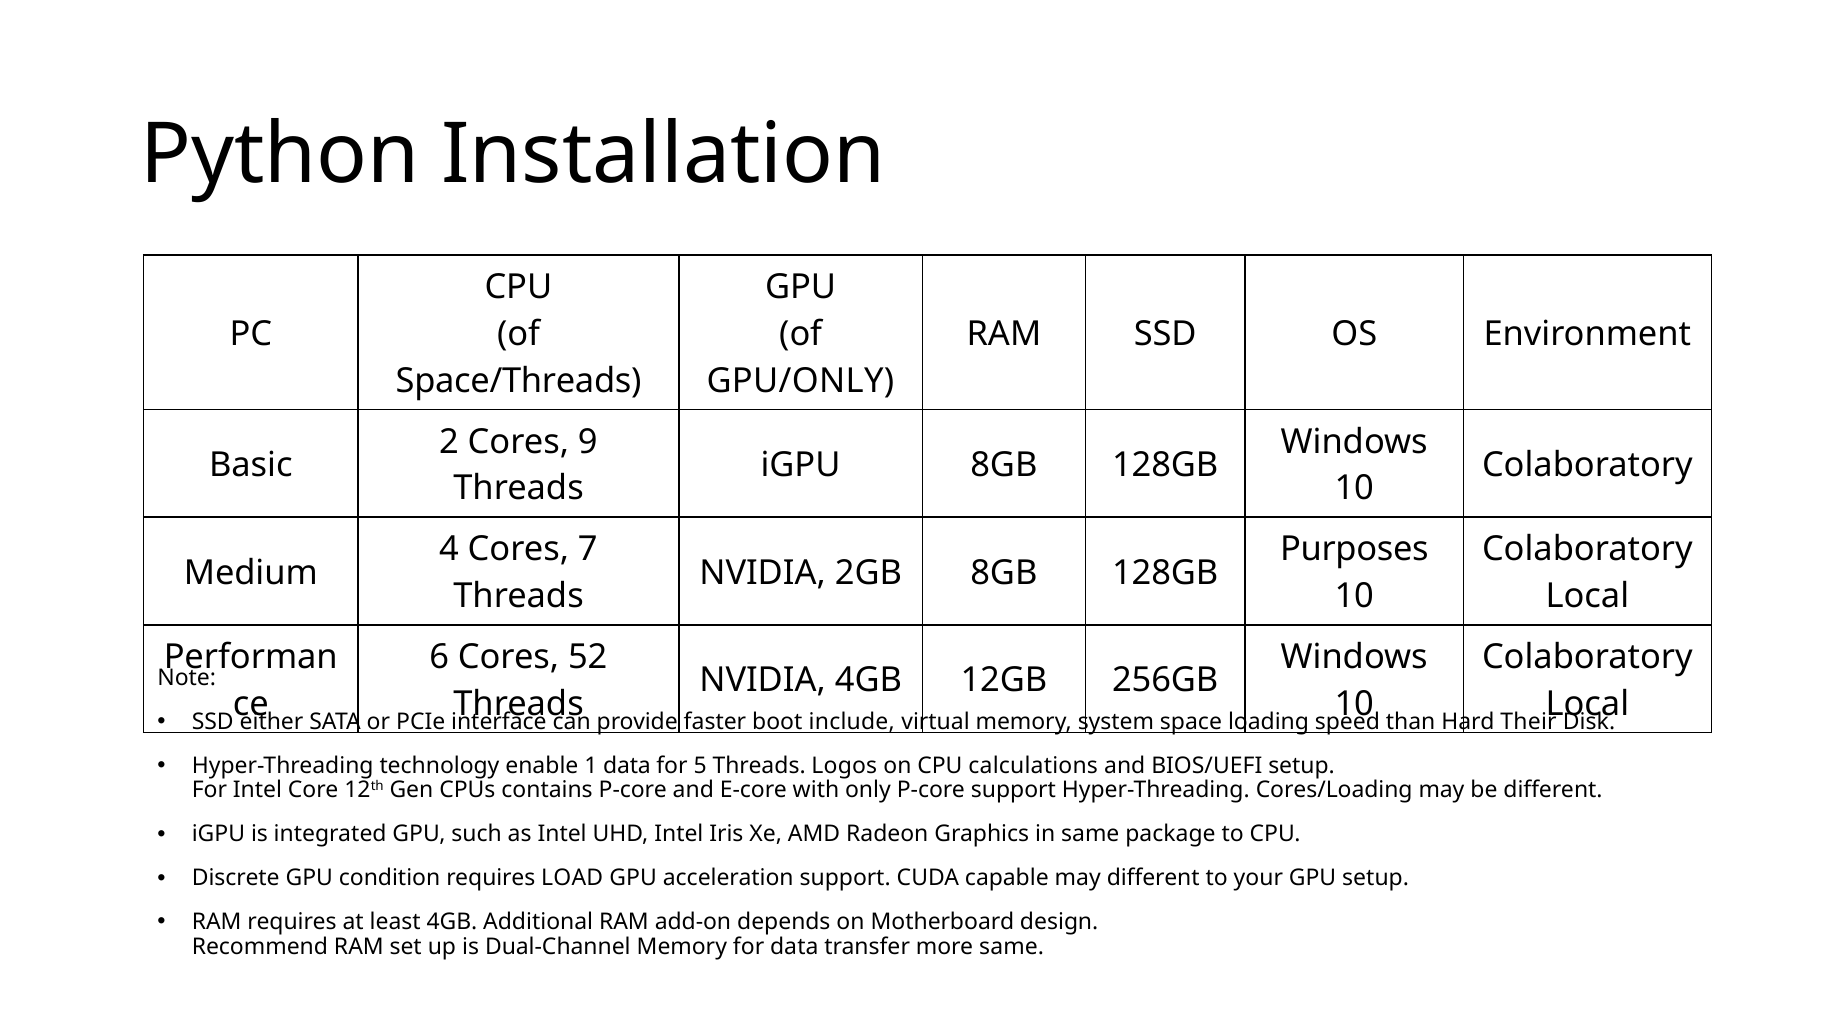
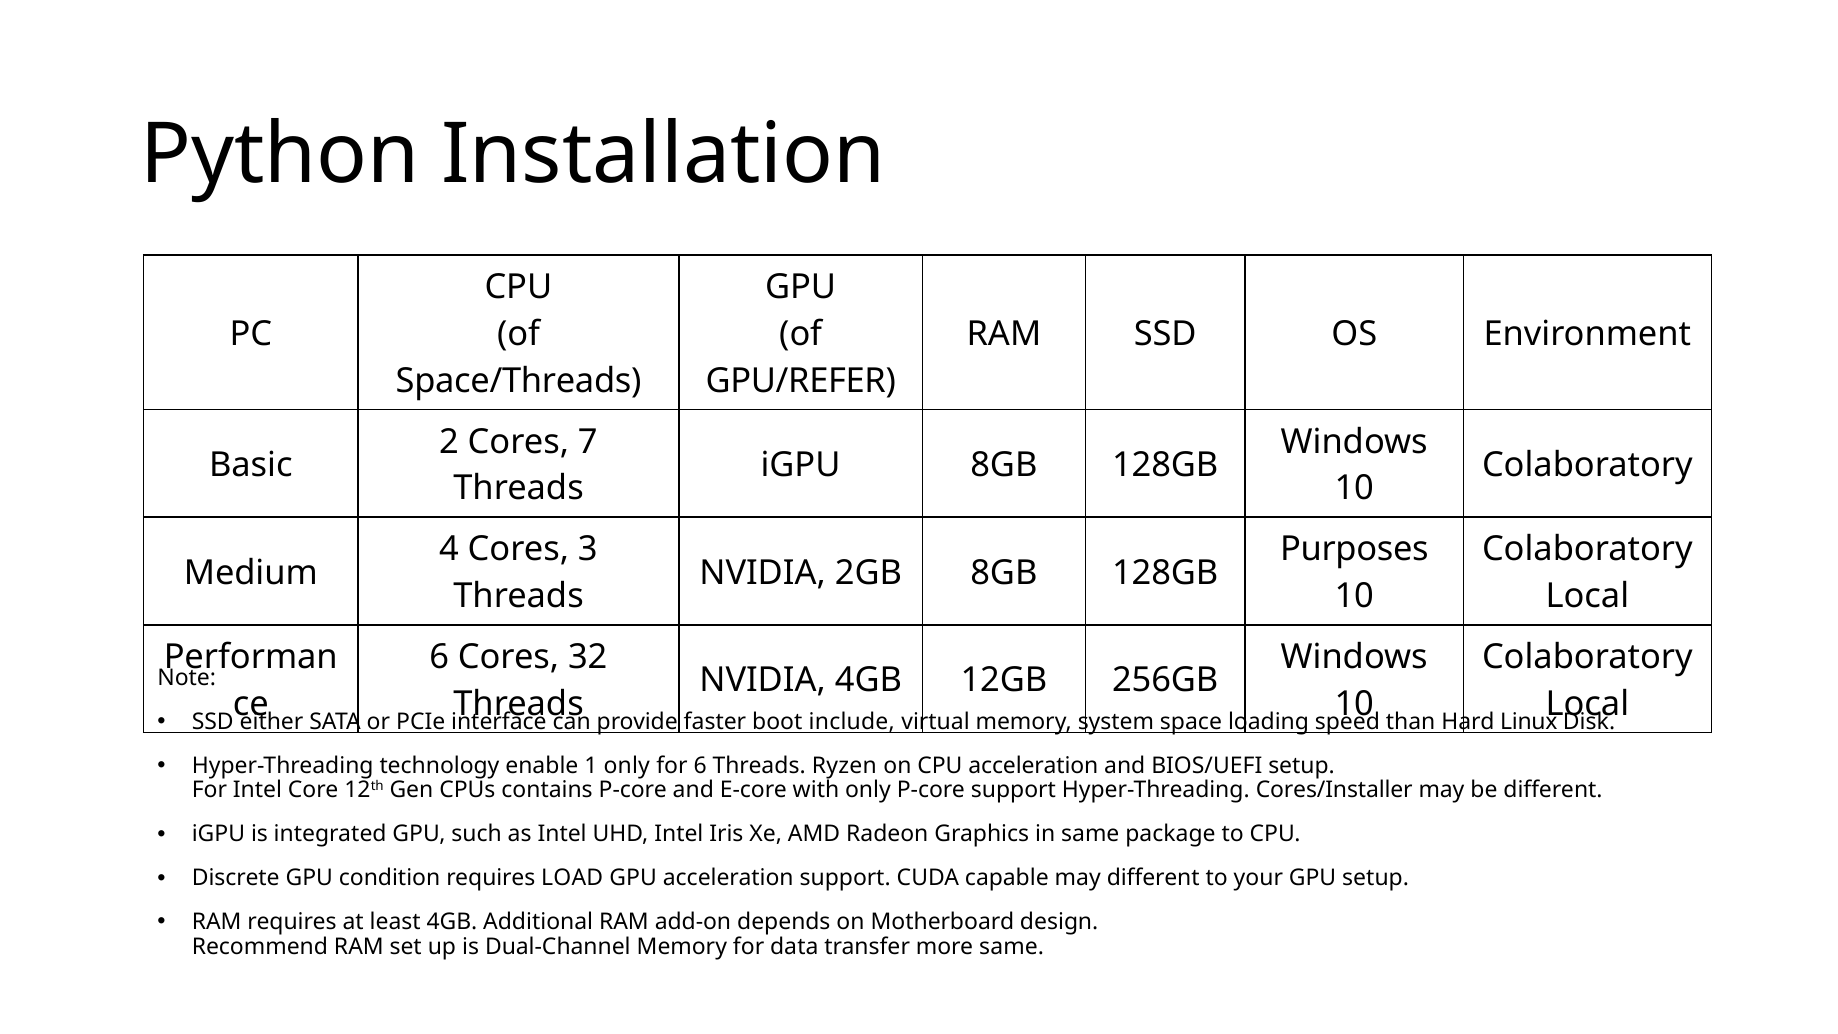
GPU/ONLY: GPU/ONLY -> GPU/REFER (801, 381)
9: 9 -> 7 (588, 442)
7: 7 -> 3 (588, 549)
52: 52 -> 32 (588, 657)
Their: Their -> Linux (1529, 721)
1 data: data -> only (627, 765)
for 5: 5 -> 6 (700, 765)
Logos: Logos -> Ryzen (844, 765)
CPU calculations: calculations -> acceleration (1033, 765)
Cores/Loading: Cores/Loading -> Cores/Installer (1334, 790)
